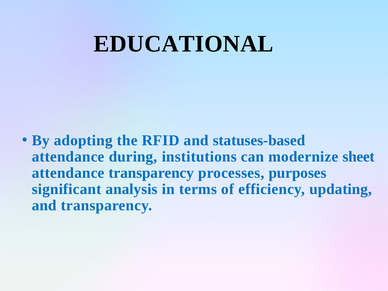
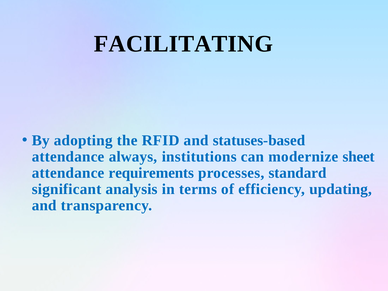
EDUCATIONAL: EDUCATIONAL -> FACILITATING (183, 44)
during: during -> always (133, 157)
attendance transparency: transparency -> requirements (151, 173)
purposes: purposes -> standard (298, 173)
